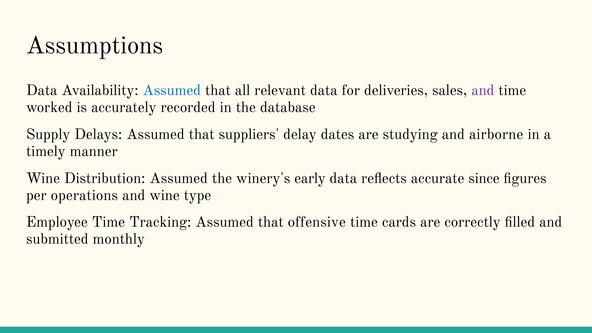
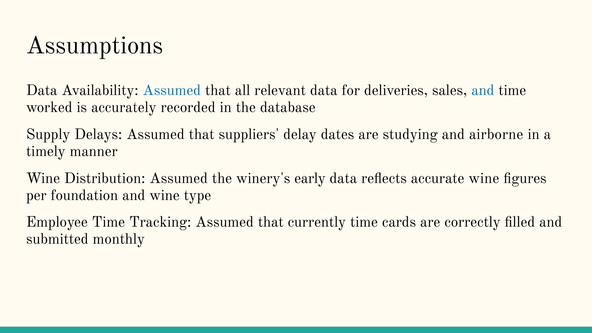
and colour: purple -> blue (483, 90)
accurate since: since -> wine (484, 178)
operations: operations -> foundation (84, 195)
offensive: offensive -> currently (317, 222)
